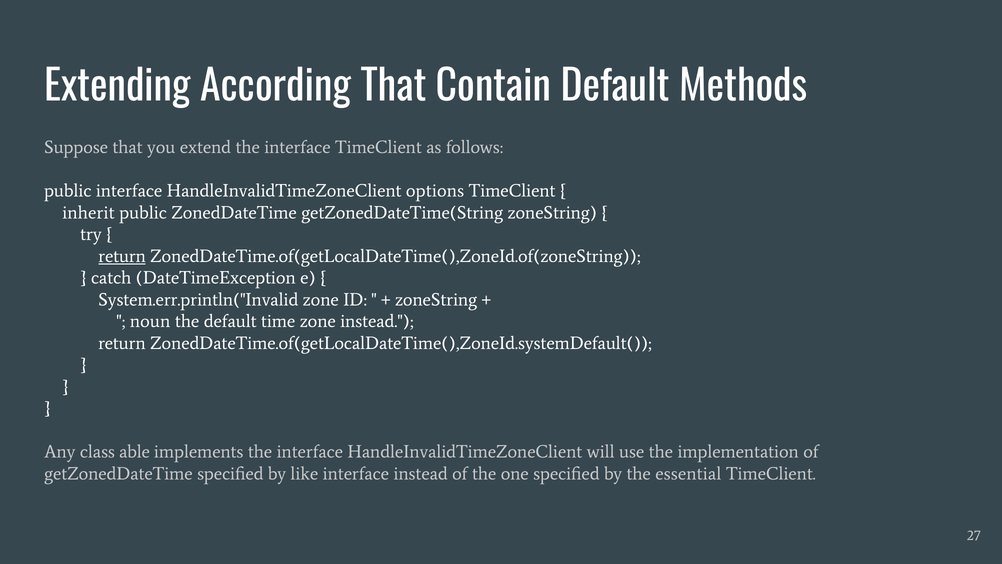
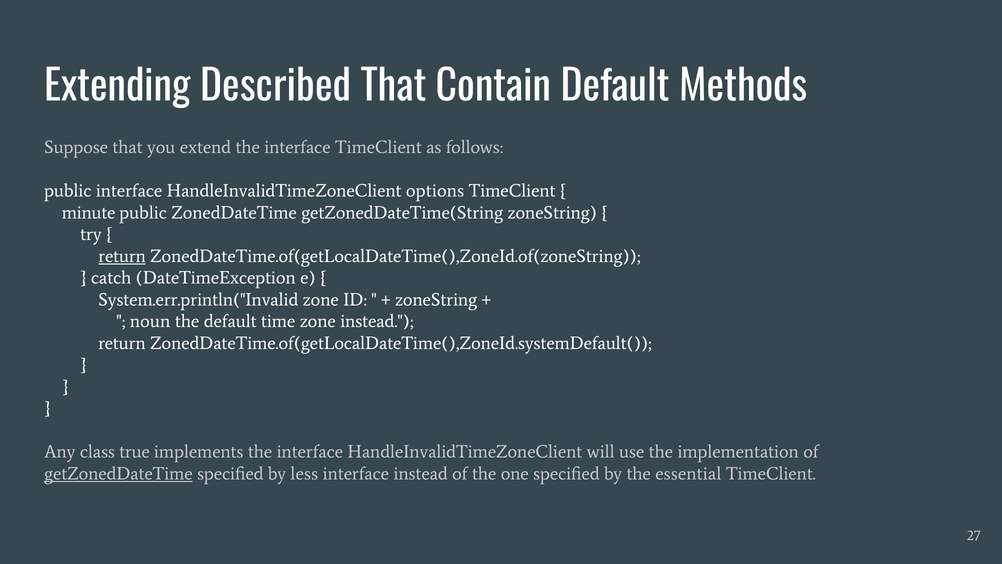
According: According -> Described (276, 87)
inherit: inherit -> minute (89, 212)
able: able -> true (135, 452)
getZonedDateTime underline: none -> present (118, 473)
like: like -> less (304, 473)
